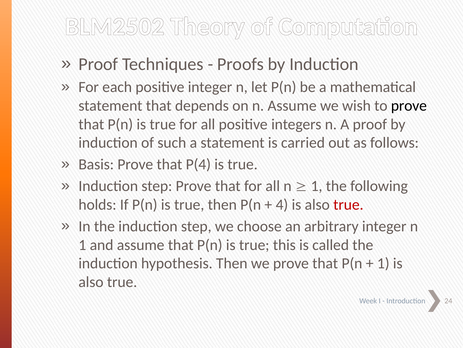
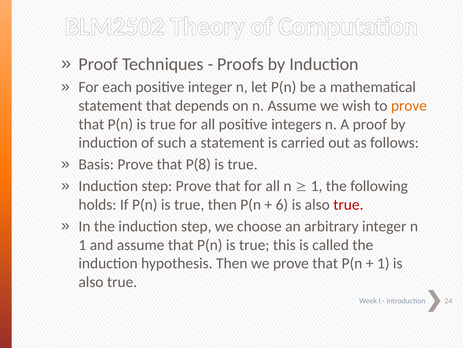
prove colour: black -> orange (409, 106)
P(4: P(4 -> P(8 (198, 164)
4: 4 -> 6 (282, 204)
